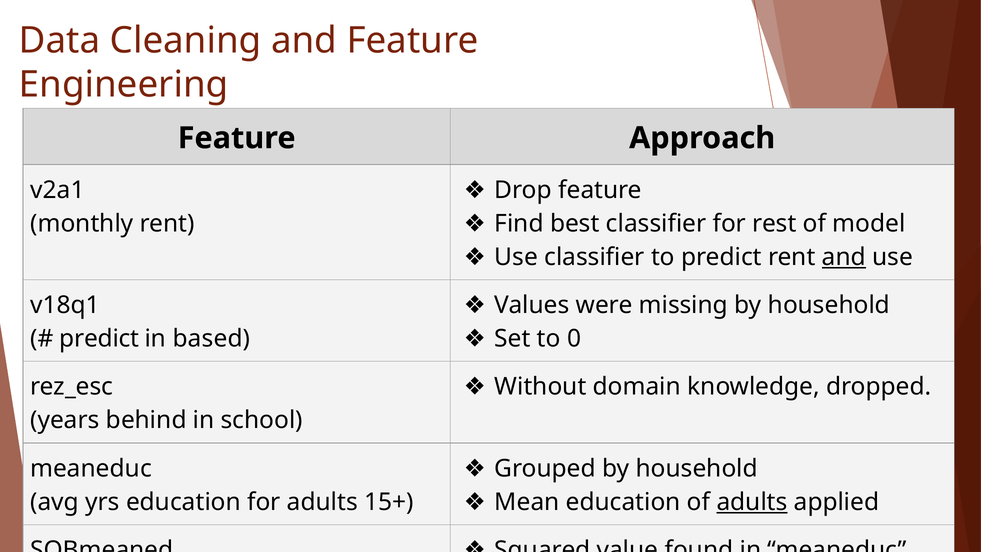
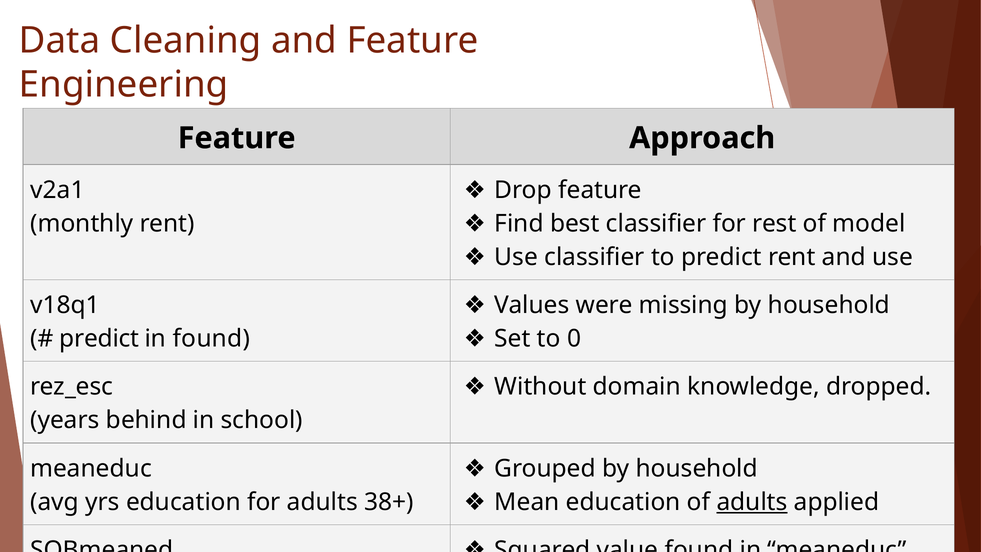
and underline: present -> none (844, 257)
in based: based -> found (211, 339)
15+: 15+ -> 38+ (389, 502)
